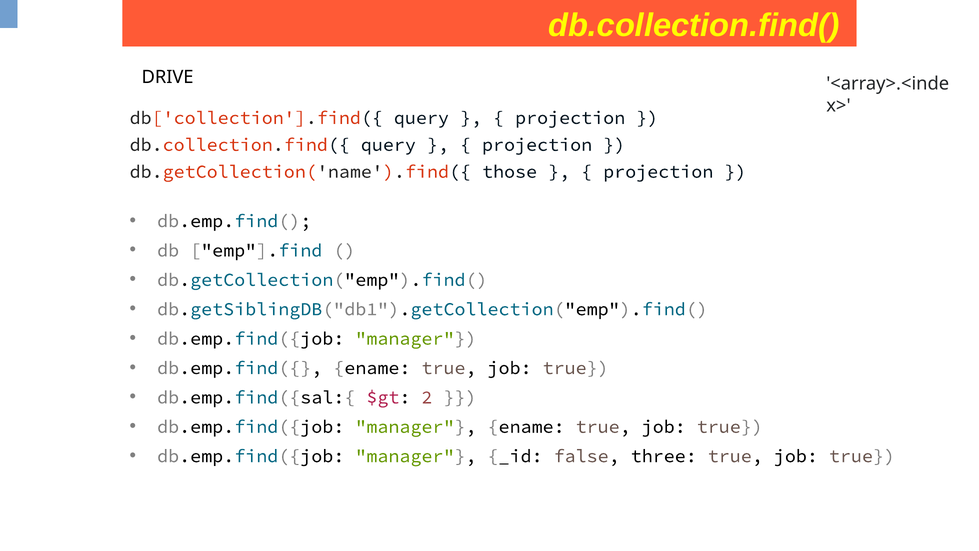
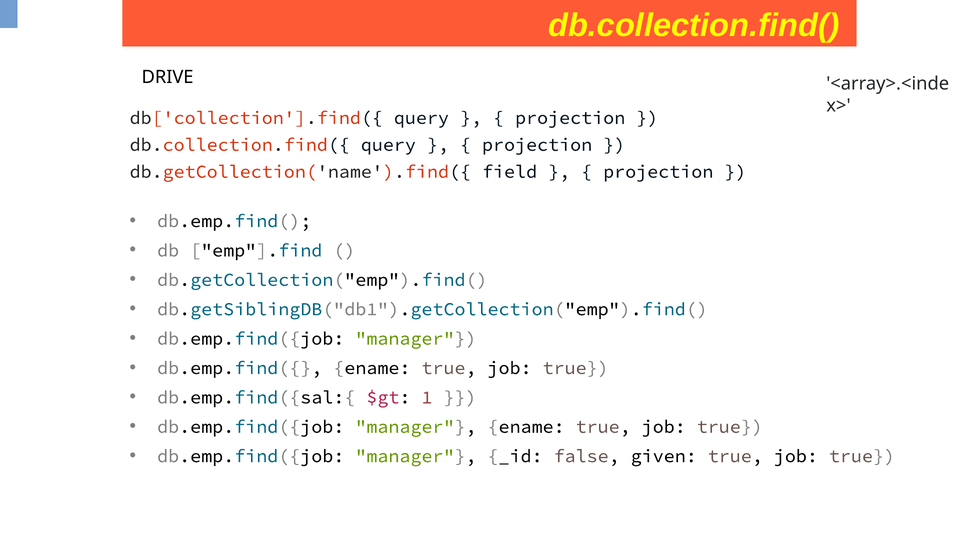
those: those -> field (510, 172)
2: 2 -> 1 (427, 397)
three: three -> given (664, 456)
